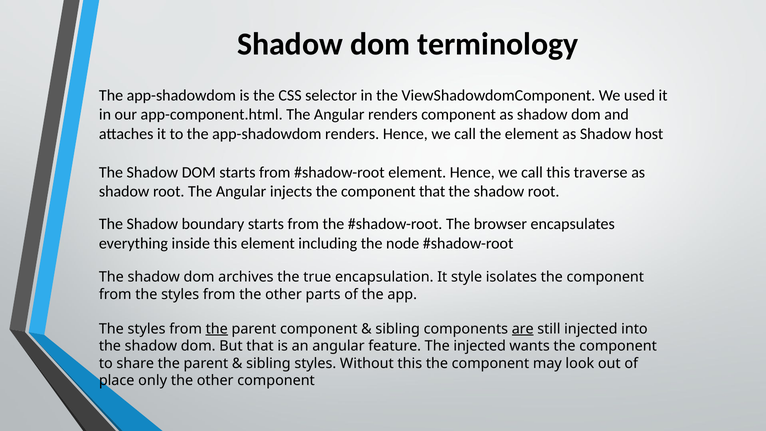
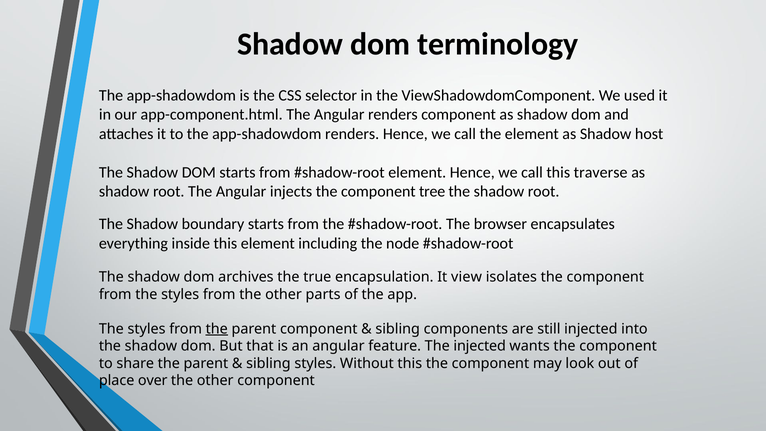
component that: that -> tree (432, 192)
style: style -> view (467, 277)
are underline: present -> none (523, 329)
only: only -> over (153, 380)
